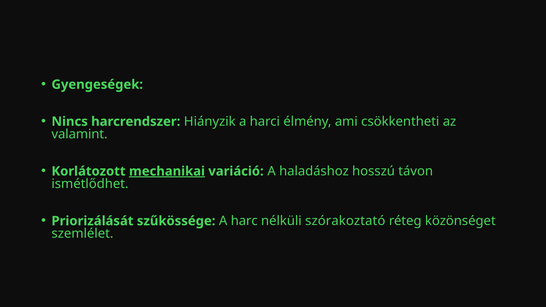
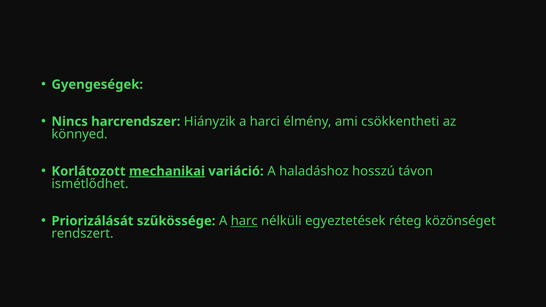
valamint: valamint -> könnyed (80, 134)
harc underline: none -> present (244, 221)
szórakoztató: szórakoztató -> egyeztetések (345, 221)
szemlélet: szemlélet -> rendszert (82, 234)
